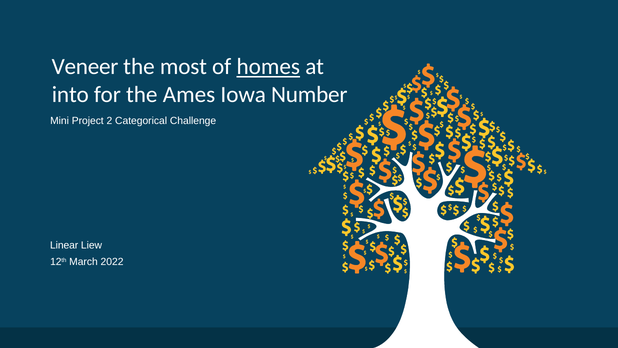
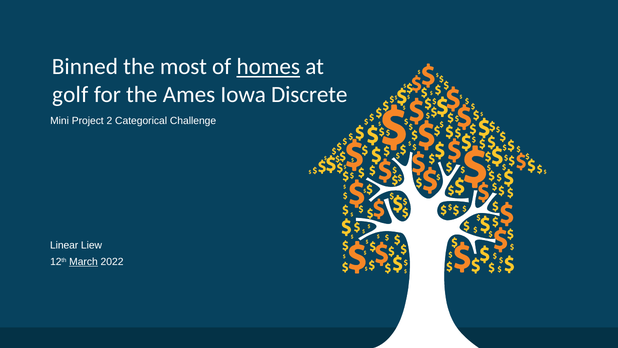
Veneer: Veneer -> Binned (85, 67)
into: into -> golf (70, 94)
Number: Number -> Discrete (309, 94)
March underline: none -> present (83, 262)
